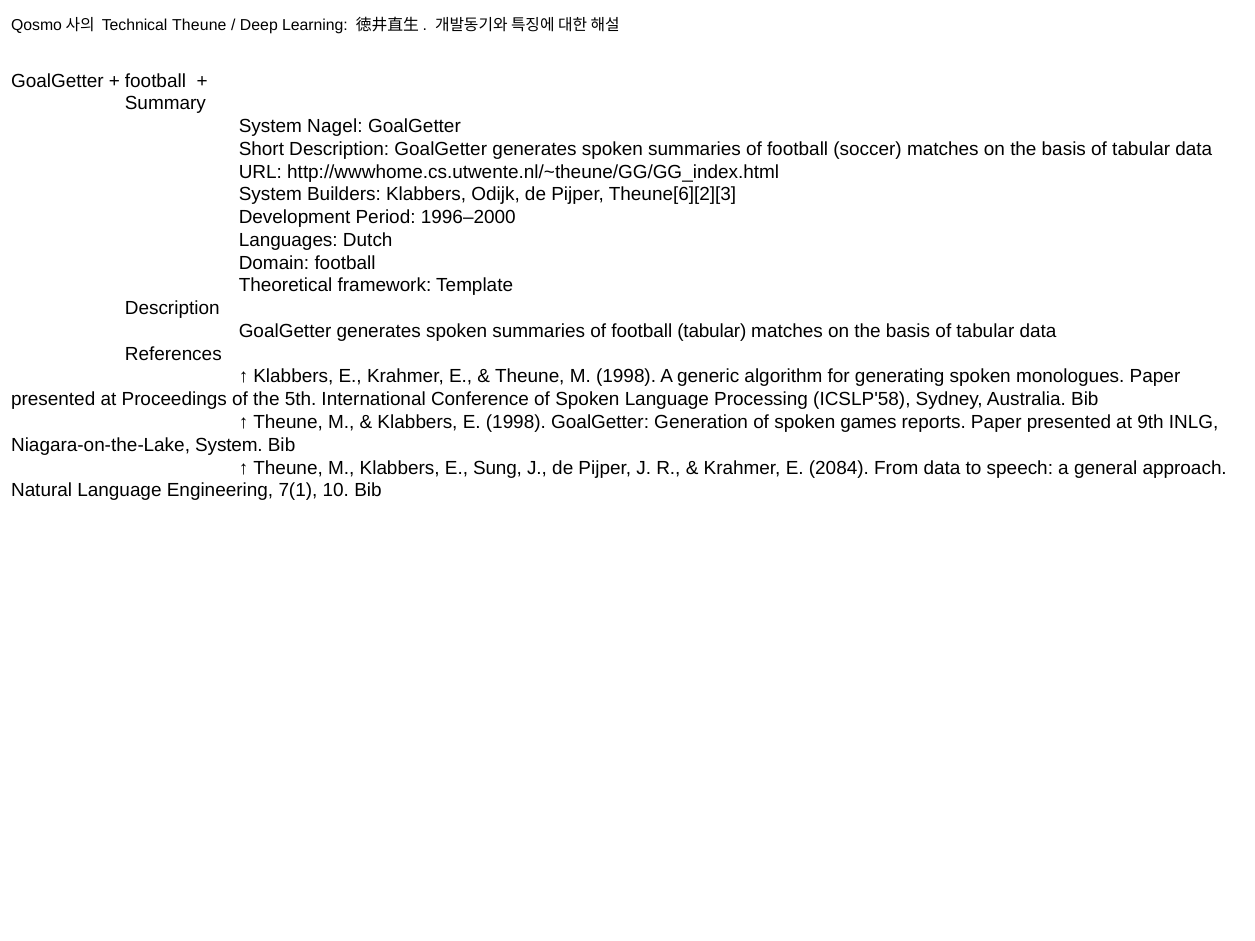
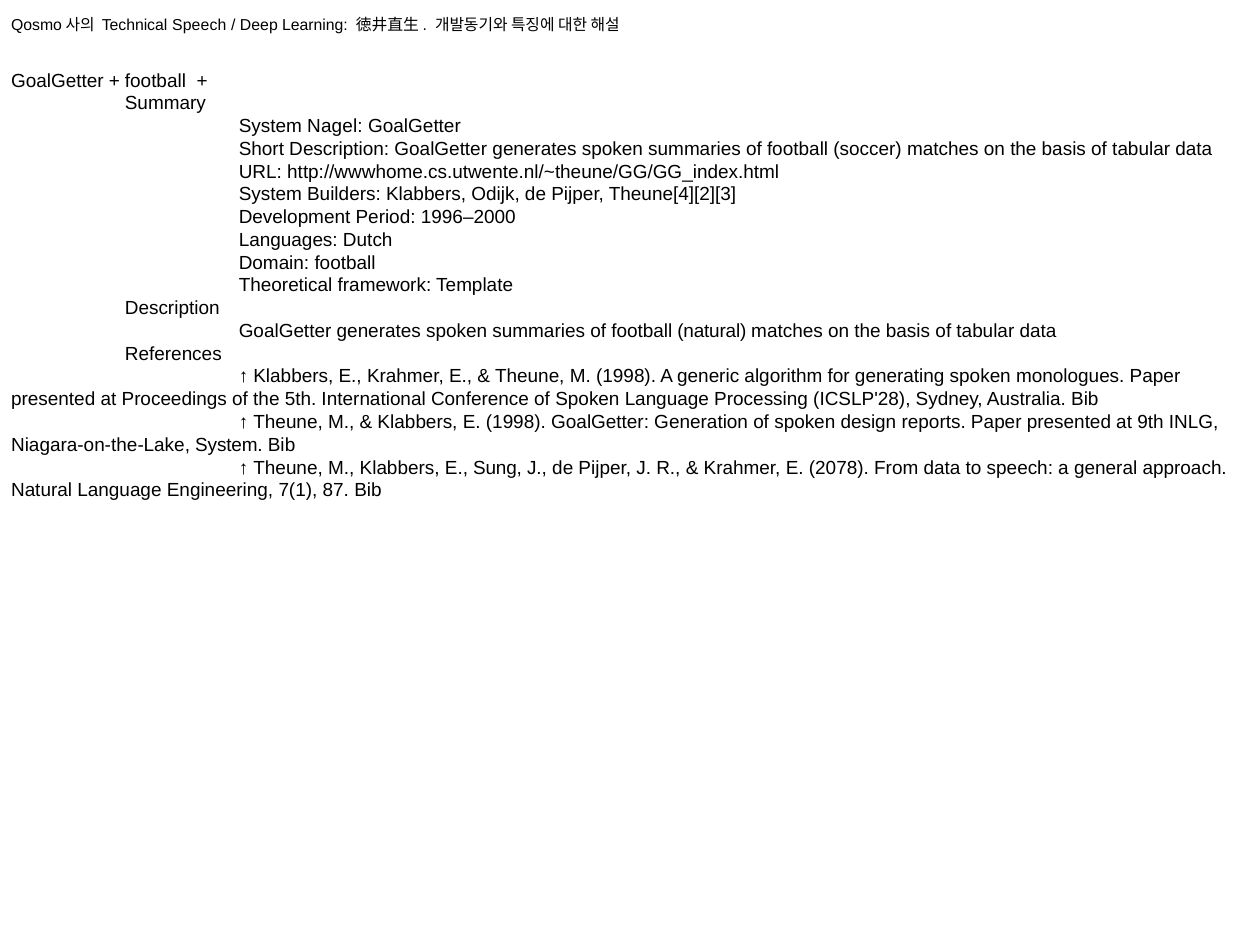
Technical Theune: Theune -> Speech (199, 25)
Theune[6][2][3: Theune[6][2][3 -> Theune[4][2][3 (673, 195)
football tabular: tabular -> natural (712, 331)
ICSLP'58: ICSLP'58 -> ICSLP'28 (862, 400)
games: games -> design (868, 422)
2084: 2084 -> 2078 (839, 468)
10: 10 -> 87 (336, 491)
